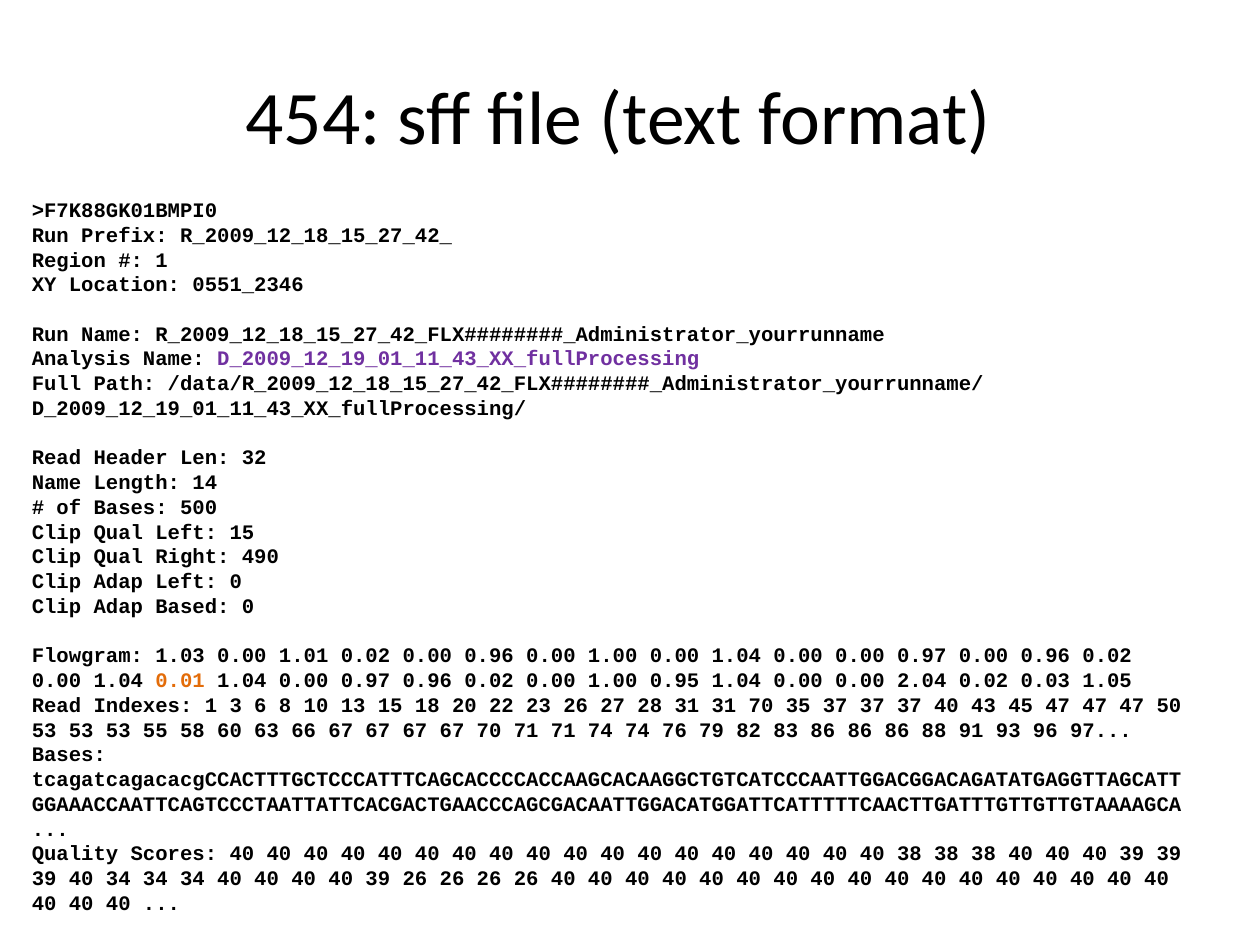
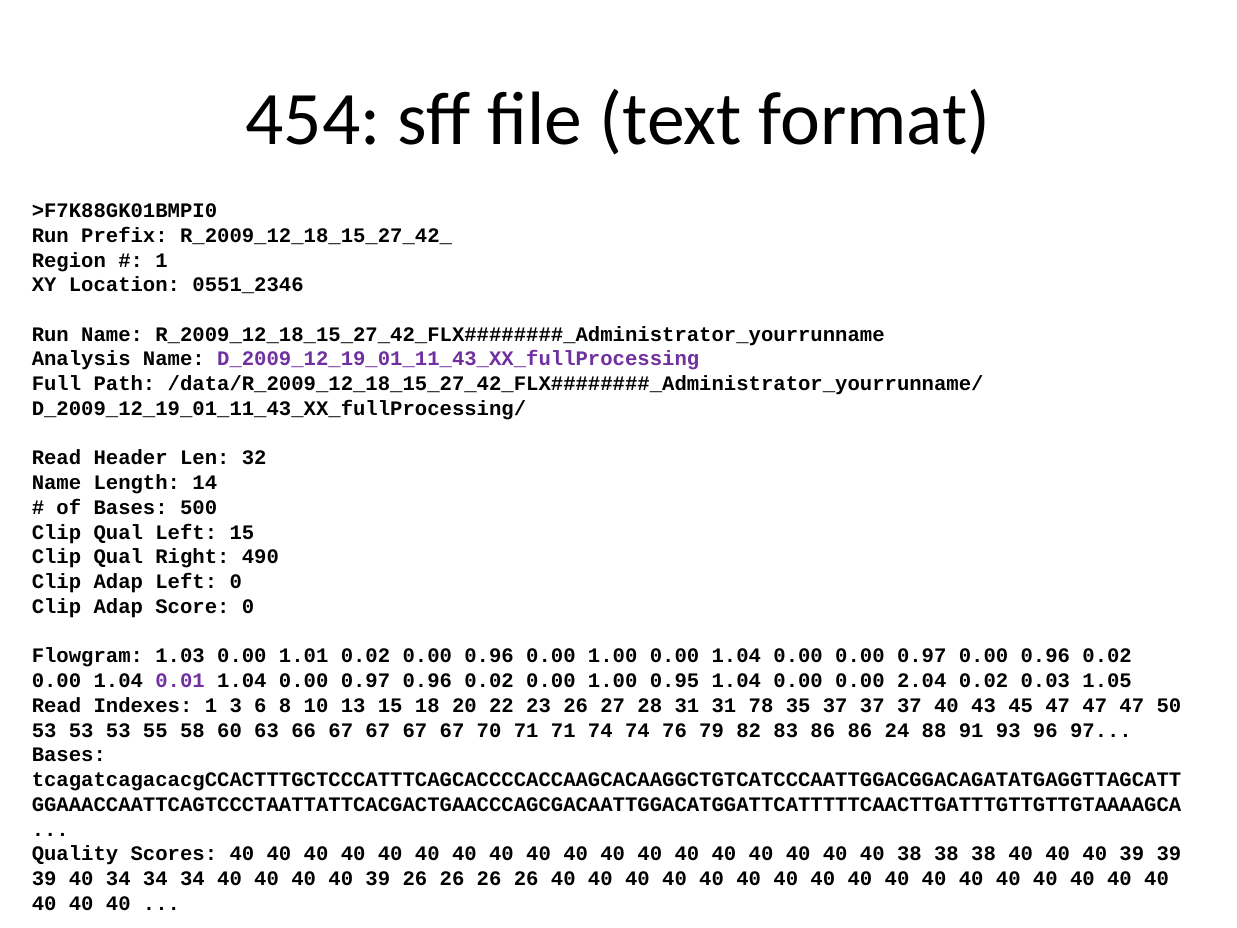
Based: Based -> Score (192, 606)
0.01 colour: orange -> purple (180, 681)
31 70: 70 -> 78 (761, 705)
86 86 86: 86 -> 24 (897, 730)
